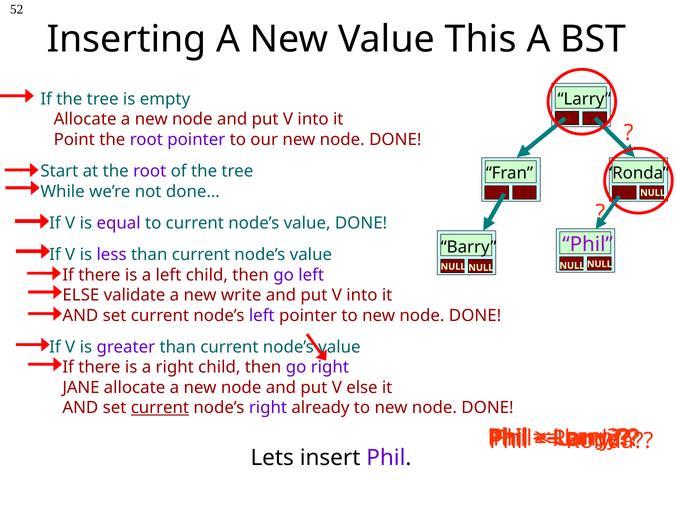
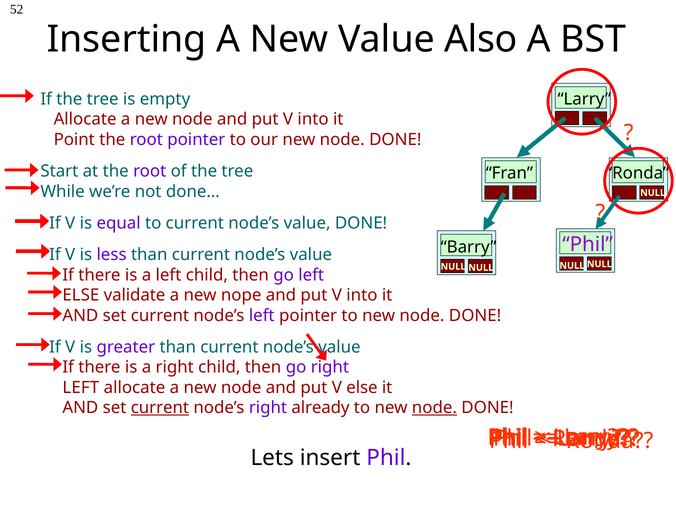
This: This -> Also (481, 39)
write: write -> nope (241, 295)
JANE: JANE -> LEFT (81, 388)
node underline: none -> present (434, 408)
